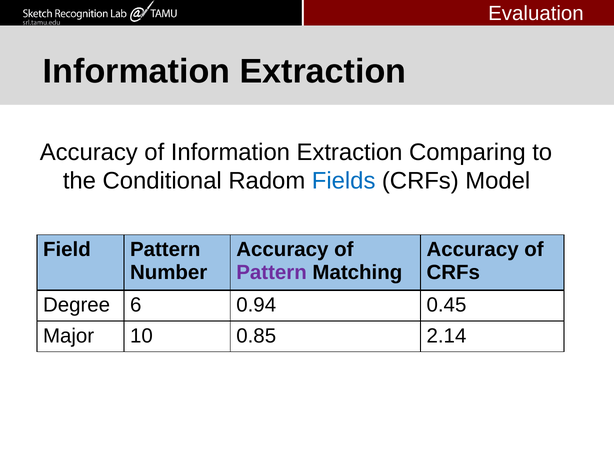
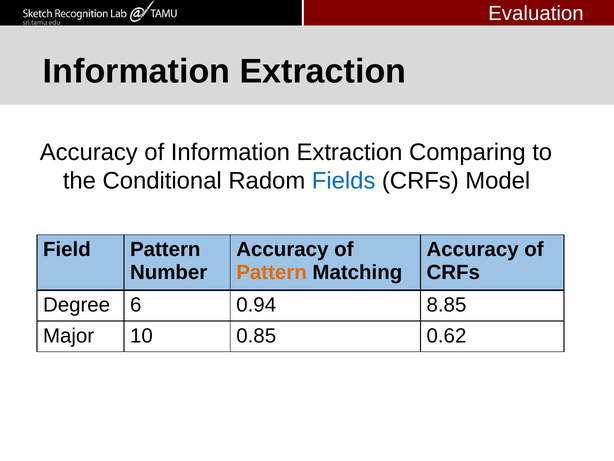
Pattern colour: purple -> orange (272, 272)
0.45: 0.45 -> 8.85 (446, 305)
2.14: 2.14 -> 0.62 (446, 335)
